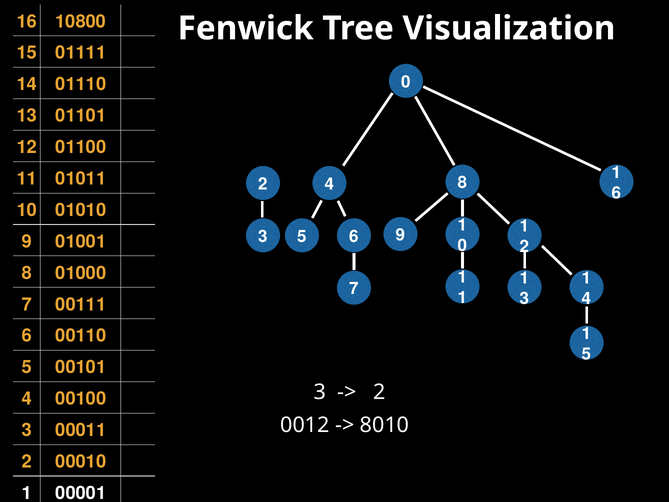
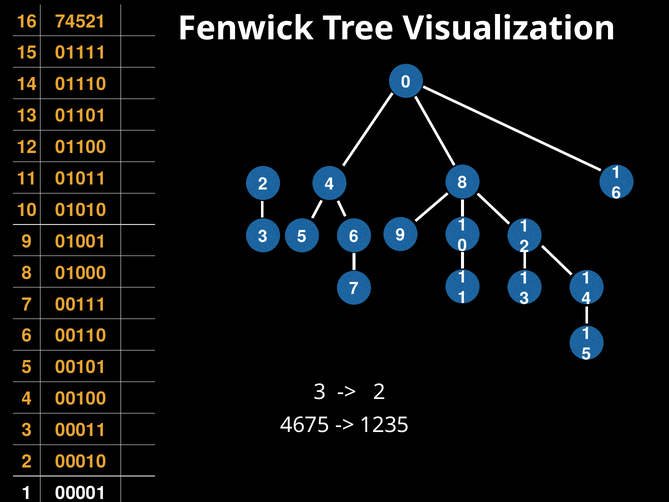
10800: 10800 -> 74521 (81, 21)
0012: 0012 -> 4675 (305, 425)
8010: 8010 -> 1235 (385, 425)
